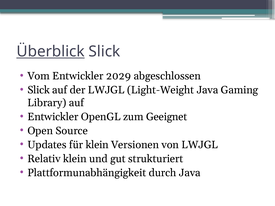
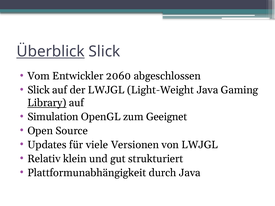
2029: 2029 -> 2060 (119, 76)
Library underline: none -> present (47, 103)
Entwickler: Entwickler -> Simulation (53, 117)
für klein: klein -> viele (97, 145)
